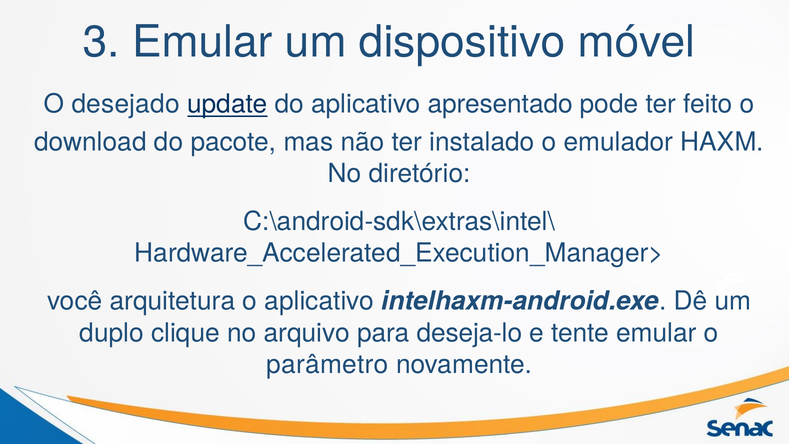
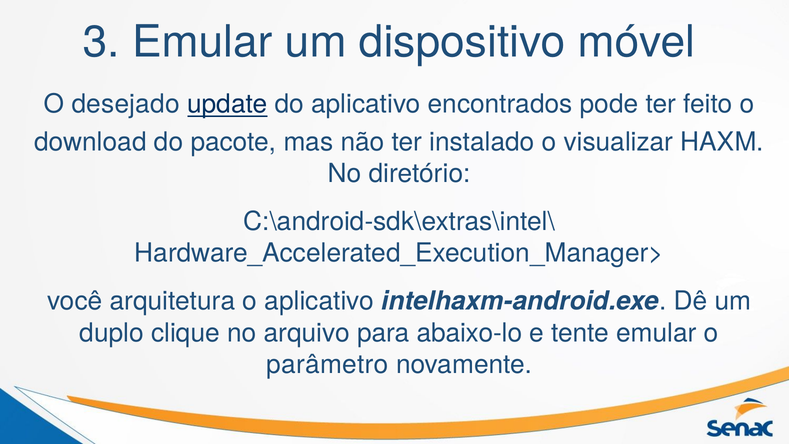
apresentado: apresentado -> encontrados (500, 104)
emulador: emulador -> visualizar (618, 142)
deseja-lo: deseja-lo -> abaixo-lo (470, 333)
